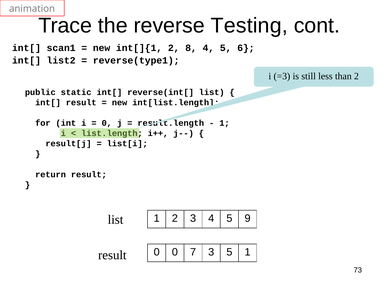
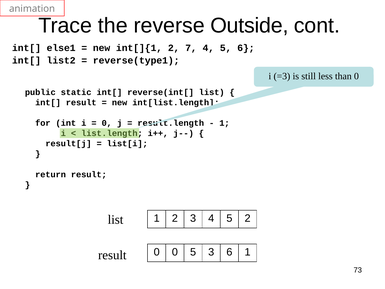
Testing: Testing -> Outside (249, 26)
scan1: scan1 -> else1 (61, 48)
8: 8 -> 7 (191, 48)
than 2: 2 -> 0 (356, 76)
5 9: 9 -> 2 (248, 218)
0 7: 7 -> 5 (193, 252)
3 5: 5 -> 6 (229, 252)
